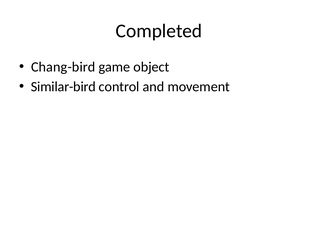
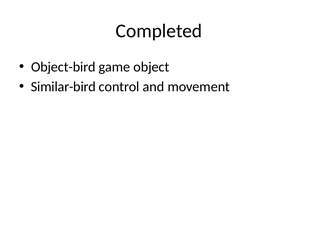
Chang-bird: Chang-bird -> Object-bird (63, 67)
